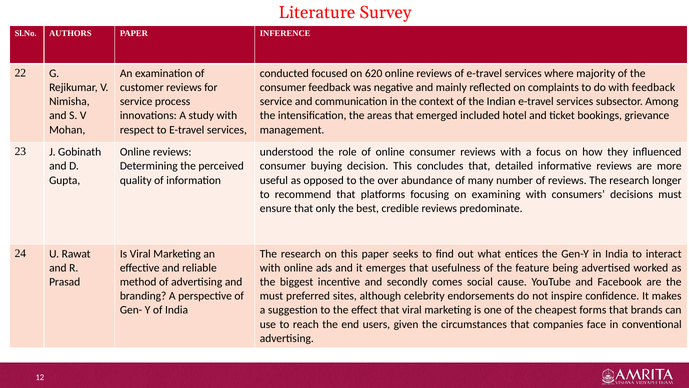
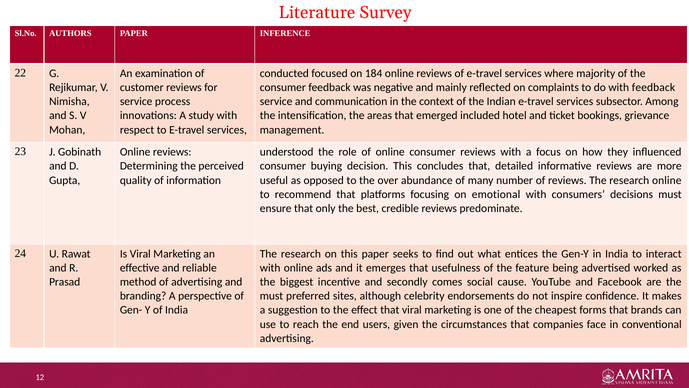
620: 620 -> 184 (374, 73)
research longer: longer -> online (667, 180)
examining: examining -> emotional (496, 194)
